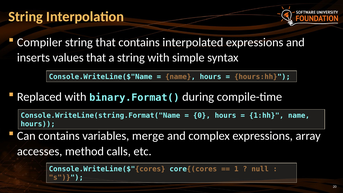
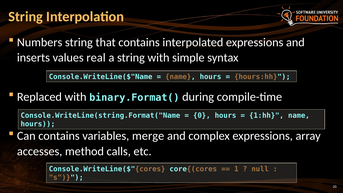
Compiler: Compiler -> Numbers (40, 42)
values that: that -> real (96, 58)
